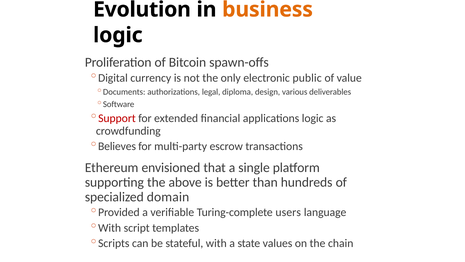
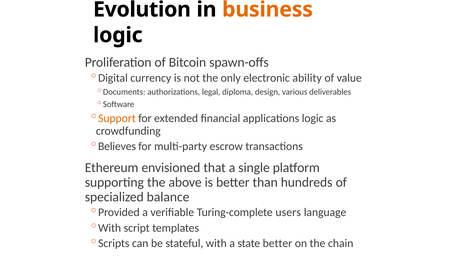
public: public -> ability (307, 78)
Support colour: red -> orange (117, 118)
domain: domain -> balance (168, 197)
state values: values -> better (277, 243)
